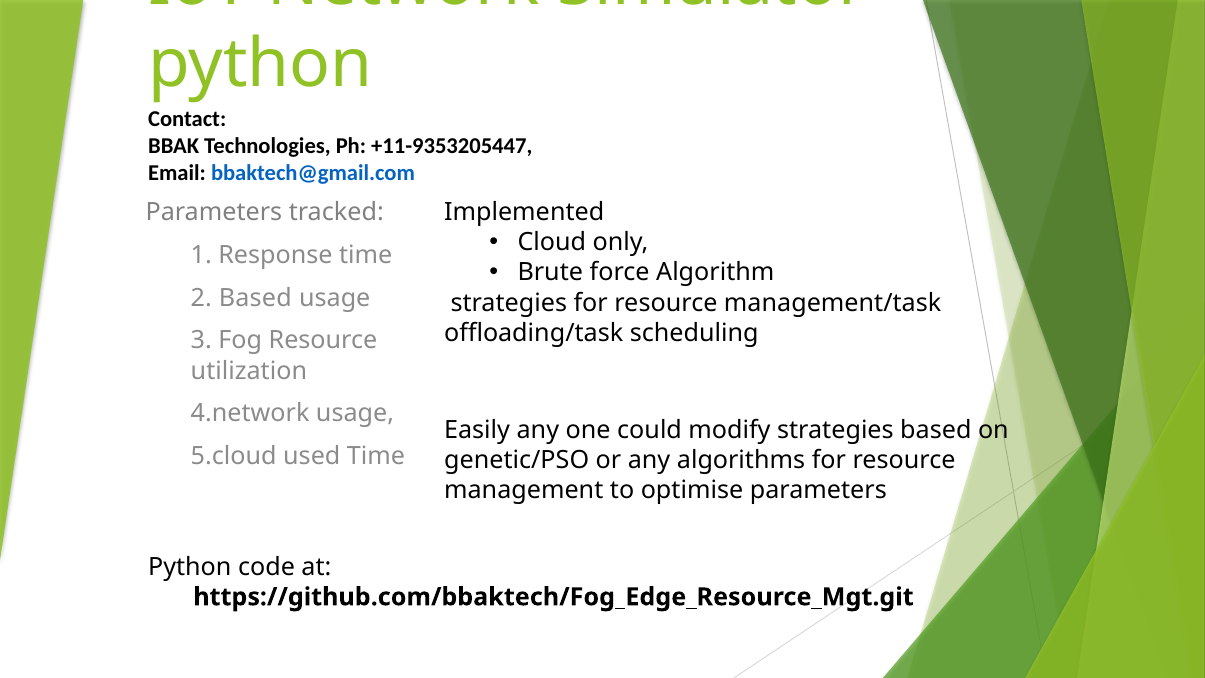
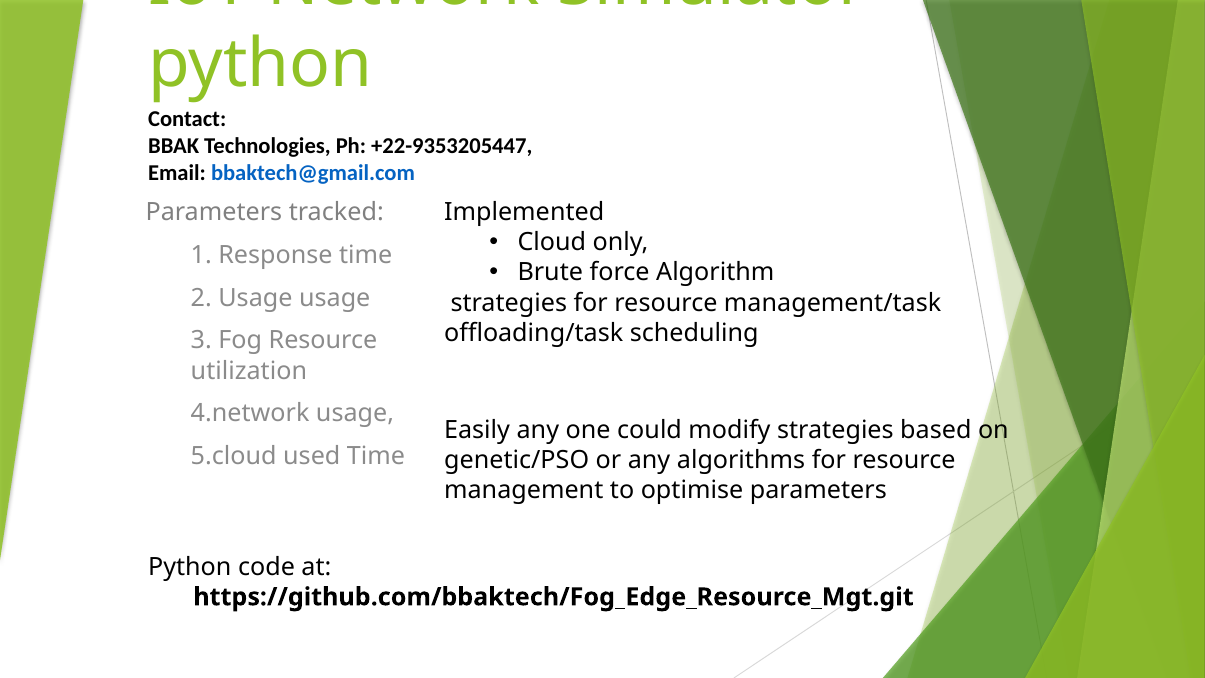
+11-9353205447: +11-9353205447 -> +22-9353205447 (452, 146)
2 Based: Based -> Usage (255, 298)
